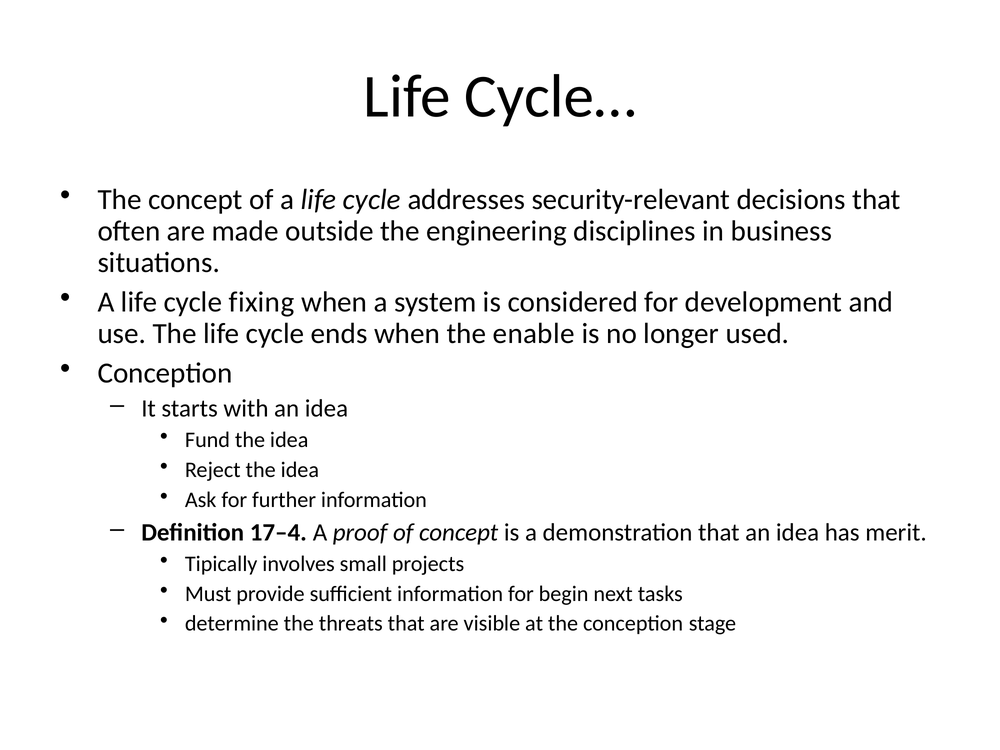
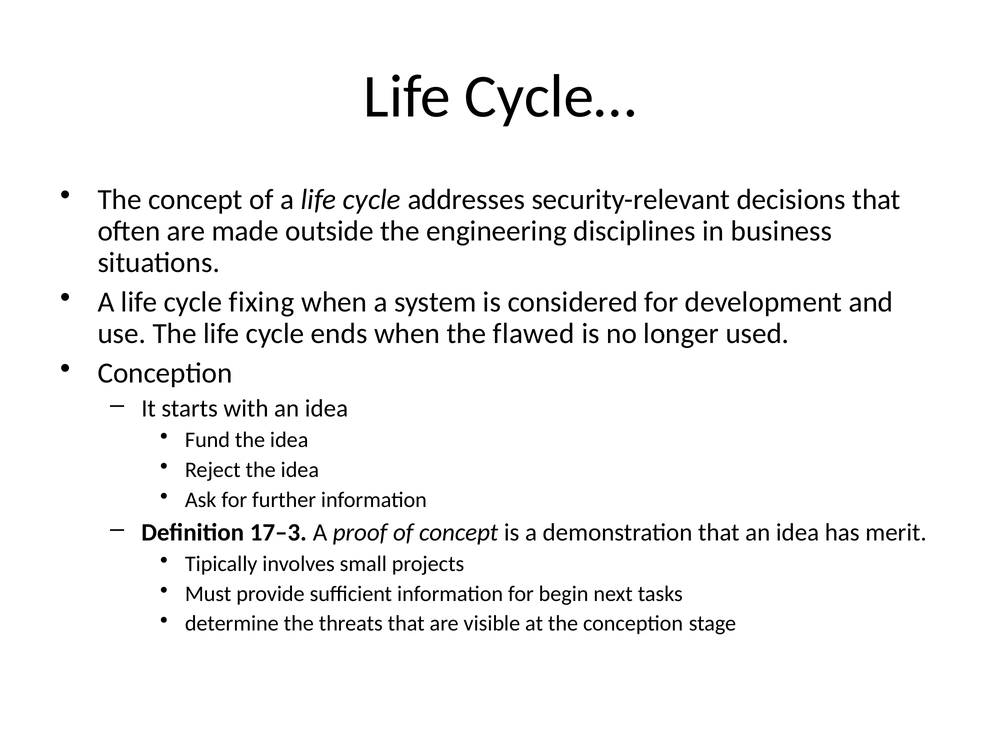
enable: enable -> flawed (534, 334)
17–4: 17–4 -> 17–3 (278, 533)
